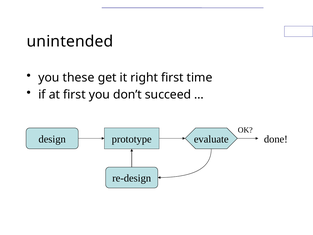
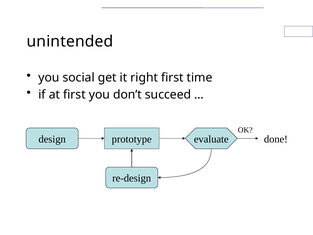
these: these -> social (79, 78)
